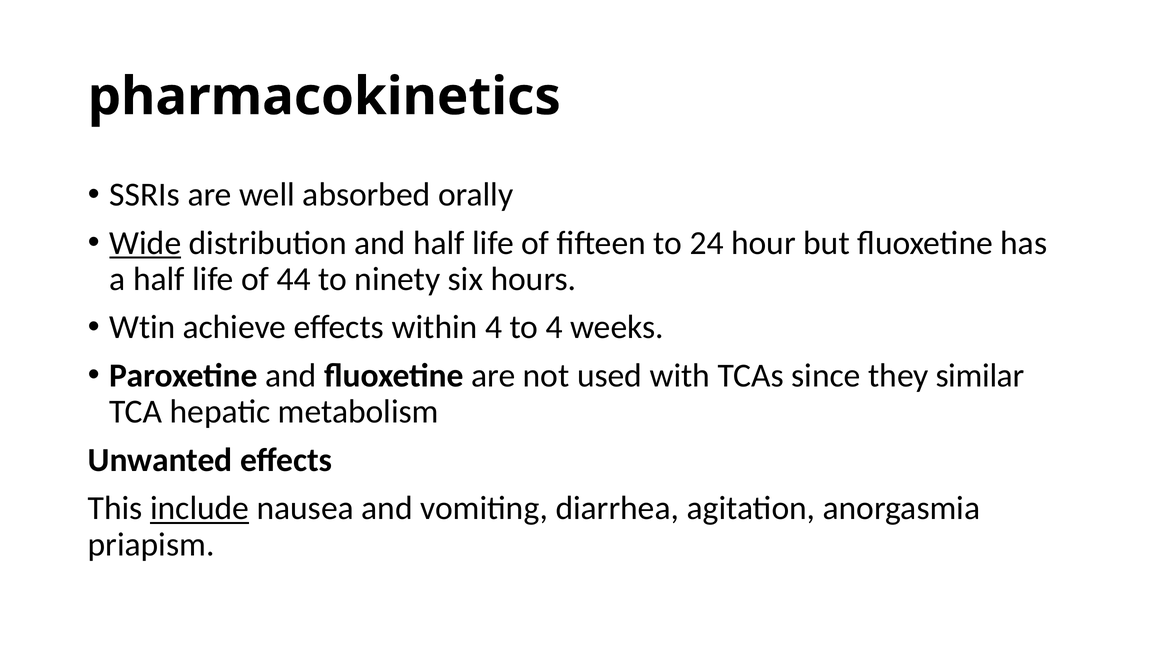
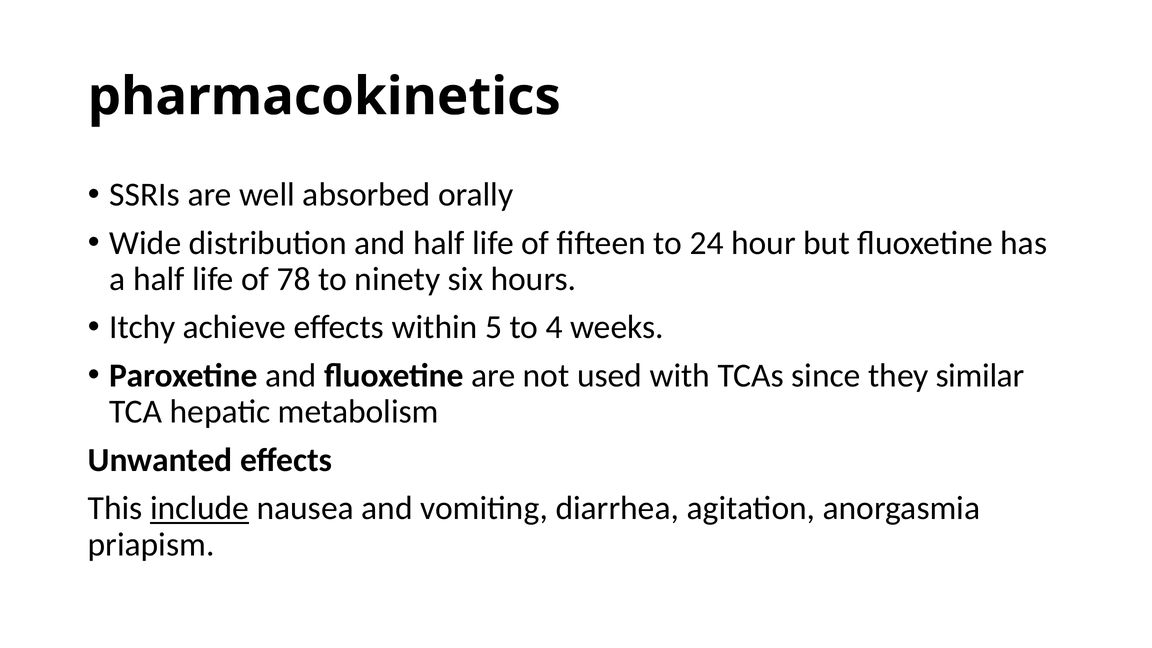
Wide underline: present -> none (145, 243)
44: 44 -> 78 (294, 279)
Wtin: Wtin -> Itchy (142, 327)
within 4: 4 -> 5 (494, 327)
